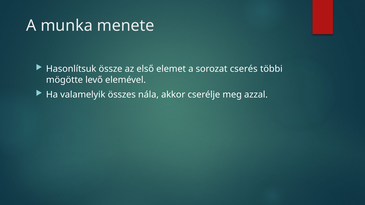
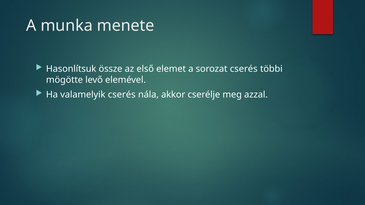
valamelyik összes: összes -> cserés (122, 95)
